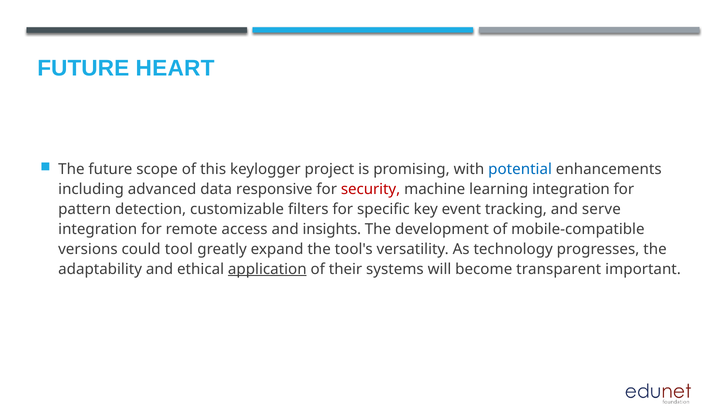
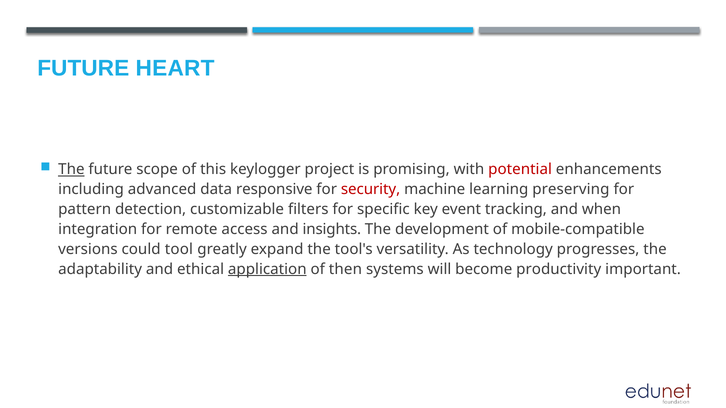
The underline: none -> present (71, 170)
potential colour: blue -> red (520, 170)
learning integration: integration -> preserving (571, 190)
serve: serve -> when (601, 209)
their: their -> then (345, 269)
transparent: transparent -> productivity (559, 269)
